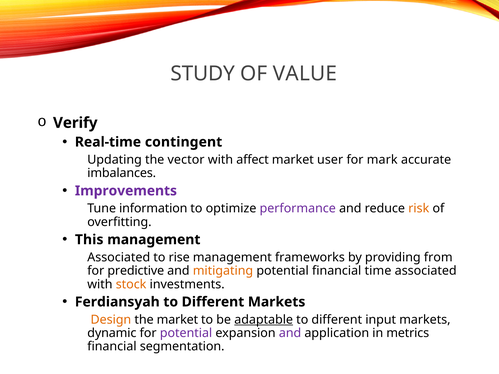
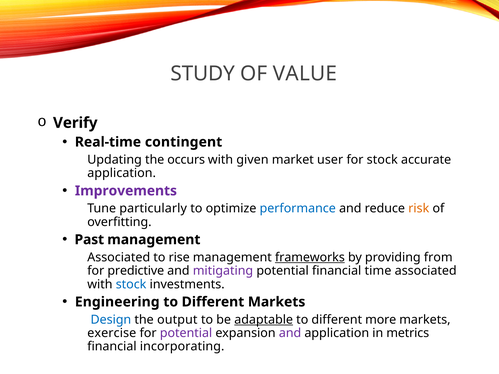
vector: vector -> occurs (186, 160)
affect: affect -> given (252, 160)
for mark: mark -> stock (382, 160)
imbalances: imbalances -> application (122, 173)
information: information -> particularly (153, 209)
performance colour: purple -> blue (298, 209)
This: This -> Past (89, 240)
frameworks underline: none -> present (310, 257)
mitigating colour: orange -> purple (223, 271)
stock colour: orange -> blue (131, 284)
Ferdiansyah: Ferdiansyah -> Engineering (117, 302)
Design colour: orange -> blue (111, 320)
the market: market -> output (177, 320)
input: input -> more (381, 320)
dynamic: dynamic -> exercise (112, 333)
segmentation: segmentation -> incorporating (182, 347)
